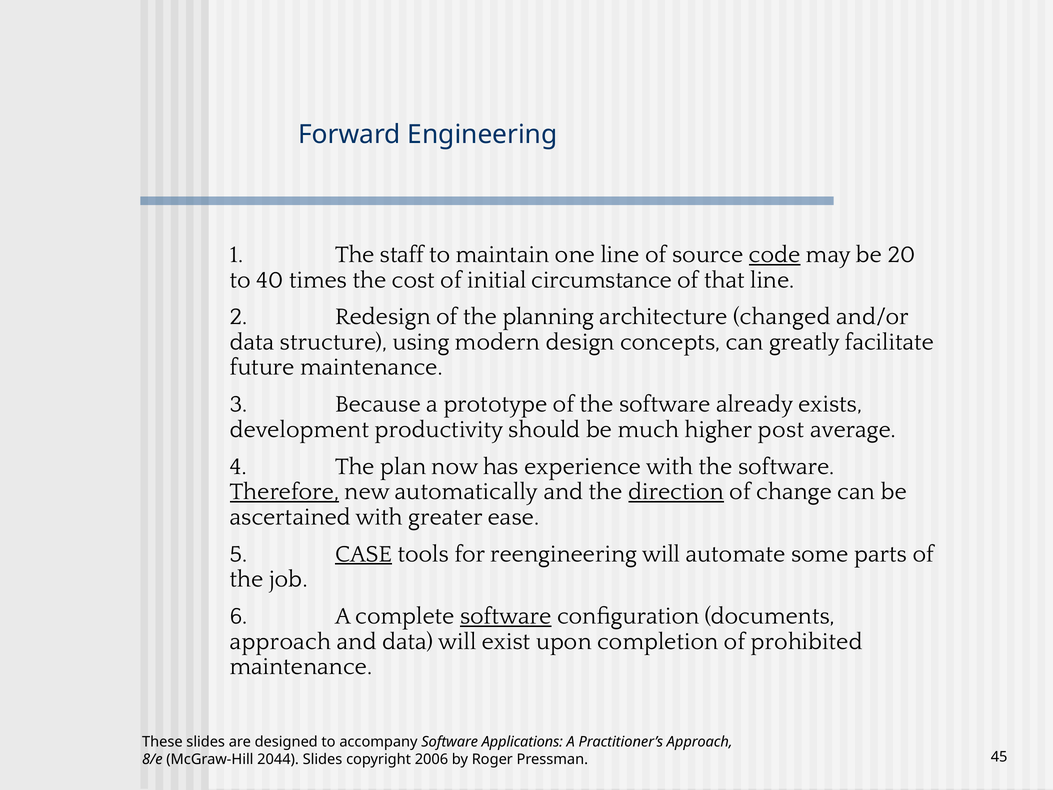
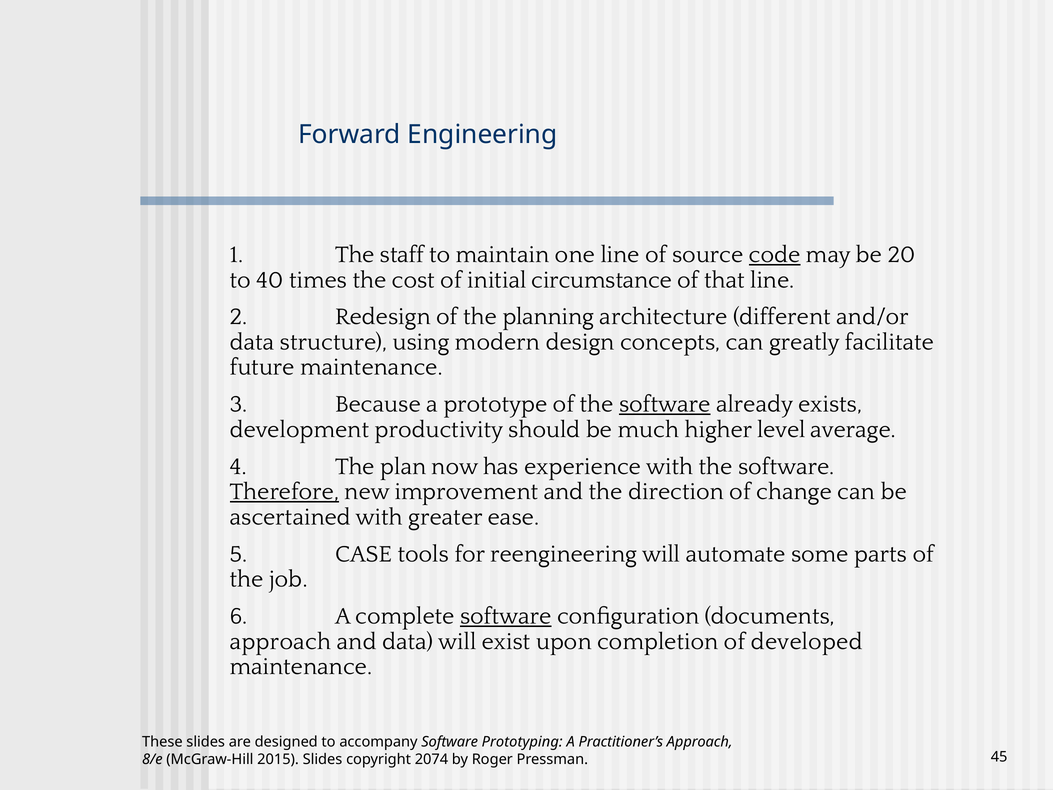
changed: changed -> different (782, 317)
software underline: none -> present (665, 404)
post: post -> level (781, 429)
automatically: automatically -> improvement (466, 492)
direction underline: present -> none (676, 492)
CASE underline: present -> none (364, 554)
prohibited: prohibited -> developed (807, 641)
Applications: Applications -> Prototyping (522, 742)
2044: 2044 -> 2015 (278, 759)
2006: 2006 -> 2074 (431, 759)
